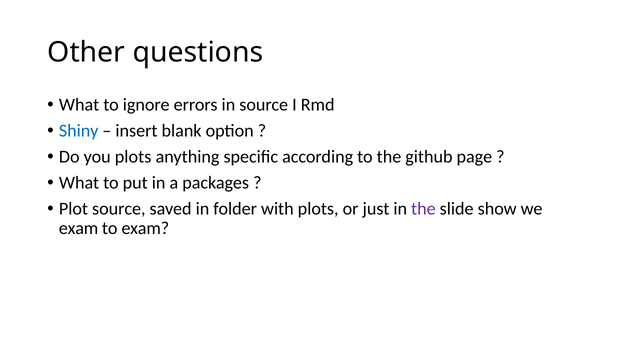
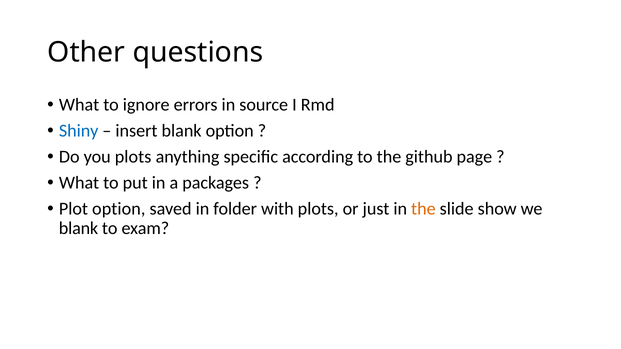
Plot source: source -> option (119, 209)
the colour: purple -> orange (423, 209)
exam: exam -> blank (79, 229)
